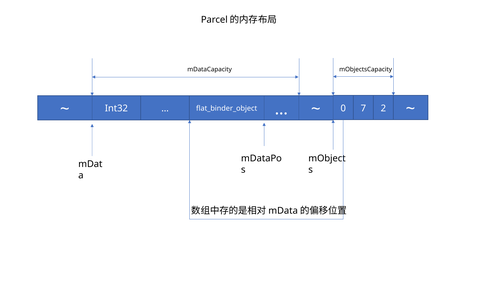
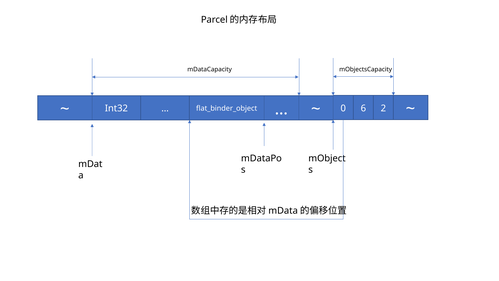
7: 7 -> 6 (363, 108)
